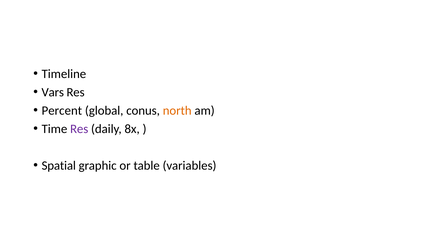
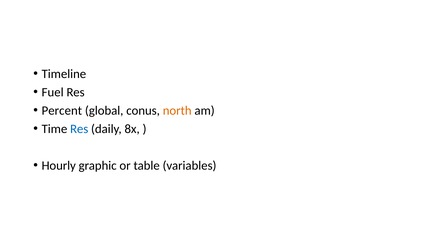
Vars: Vars -> Fuel (53, 92)
Res colour: purple -> blue (79, 129)
Spatial: Spatial -> Hourly (59, 166)
